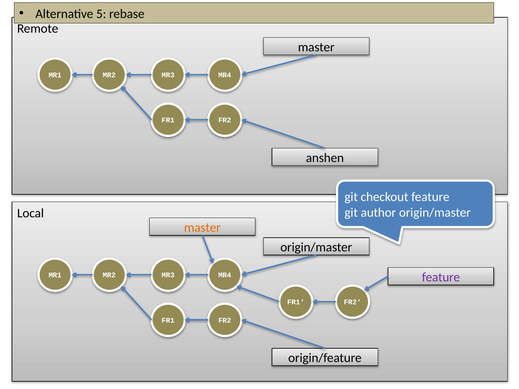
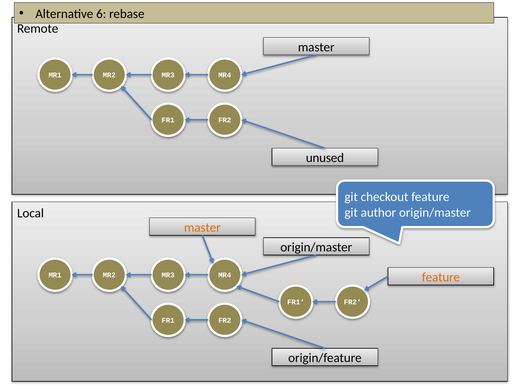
5: 5 -> 6 (101, 14)
anshen: anshen -> unused (325, 158)
feature colour: purple -> orange (441, 277)
